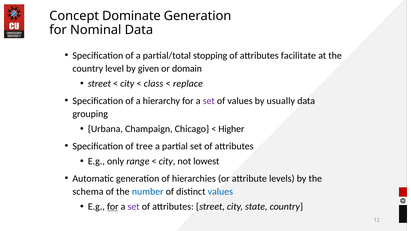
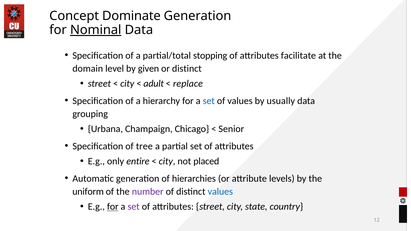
Nominal underline: none -> present (96, 30)
country: country -> domain (88, 69)
or domain: domain -> distinct (187, 69)
class: class -> adult (154, 84)
set colour: purple -> blue (209, 101)
Higher: Higher -> Senior (231, 129)
range: range -> entire (138, 161)
lowest: lowest -> placed (206, 161)
schema: schema -> uniform (88, 192)
number colour: blue -> purple (148, 192)
